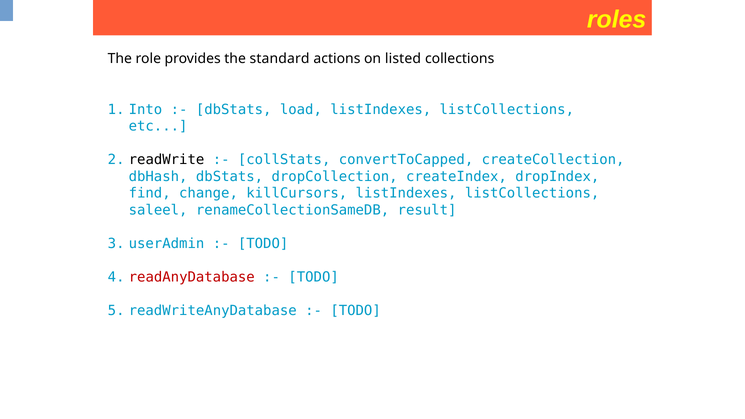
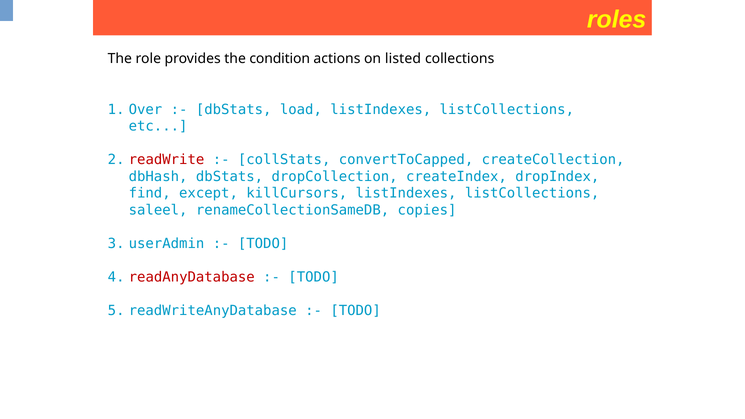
standard: standard -> condition (280, 59)
Into: Into -> Over (145, 109)
readWrite colour: black -> red (167, 160)
change: change -> except (208, 193)
result: result -> copies (427, 210)
